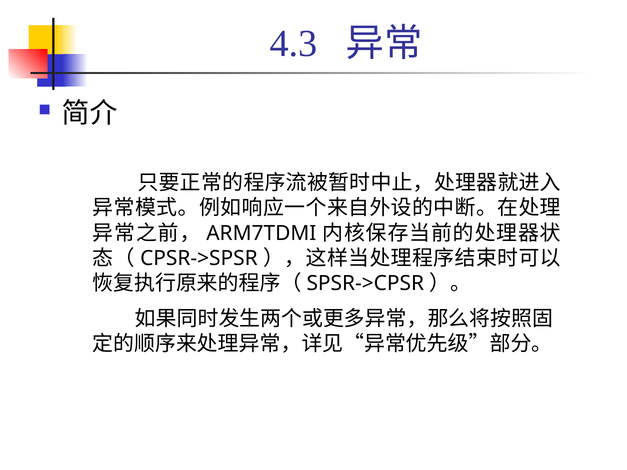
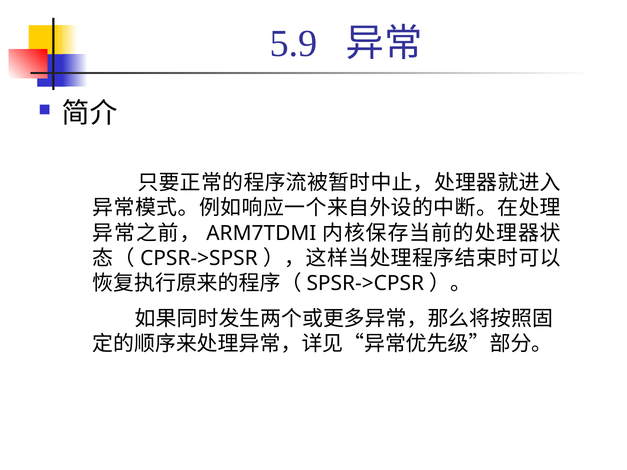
4.3: 4.3 -> 5.9 (294, 44)
